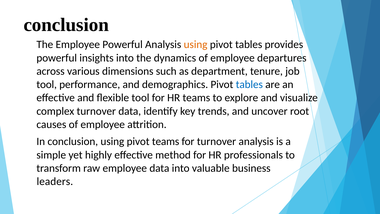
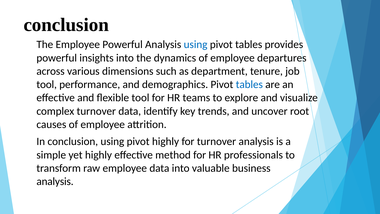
using colour: orange -> blue (196, 44)
pivot teams: teams -> highly (166, 141)
leaders: leaders -> analysis (55, 181)
